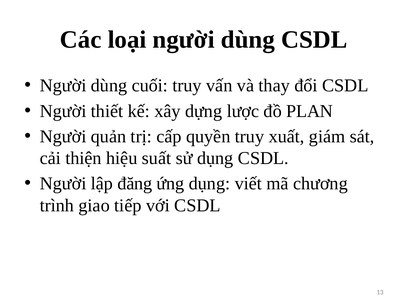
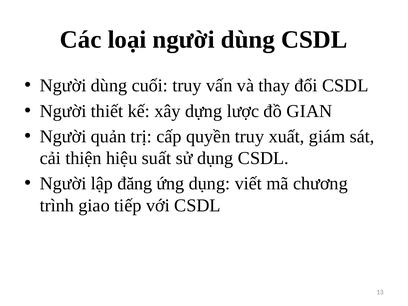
PLAN: PLAN -> GIAN (309, 111)
